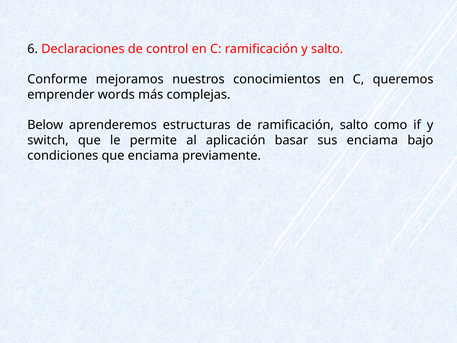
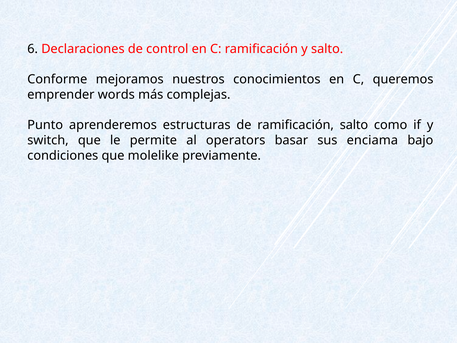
Below: Below -> Punto (45, 125)
aplicación: aplicación -> operators (236, 140)
que enciama: enciama -> molelike (153, 156)
